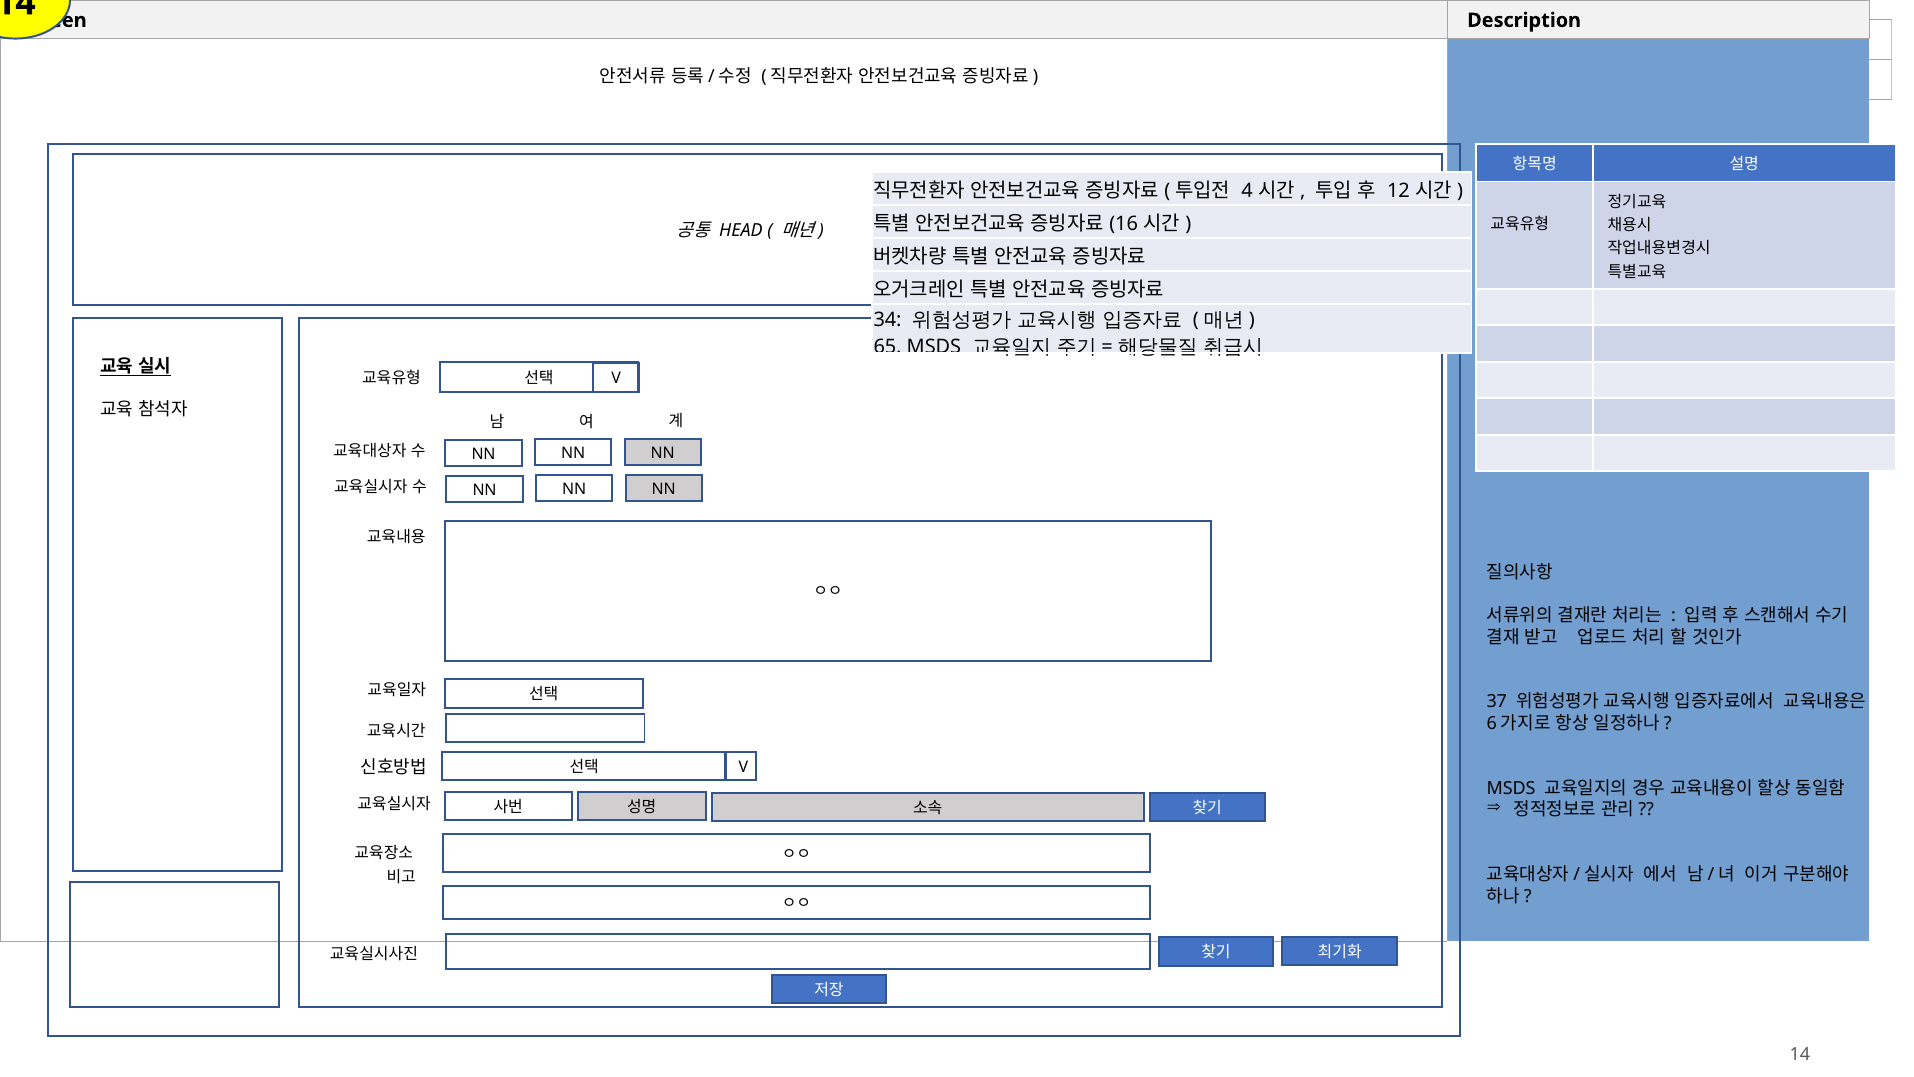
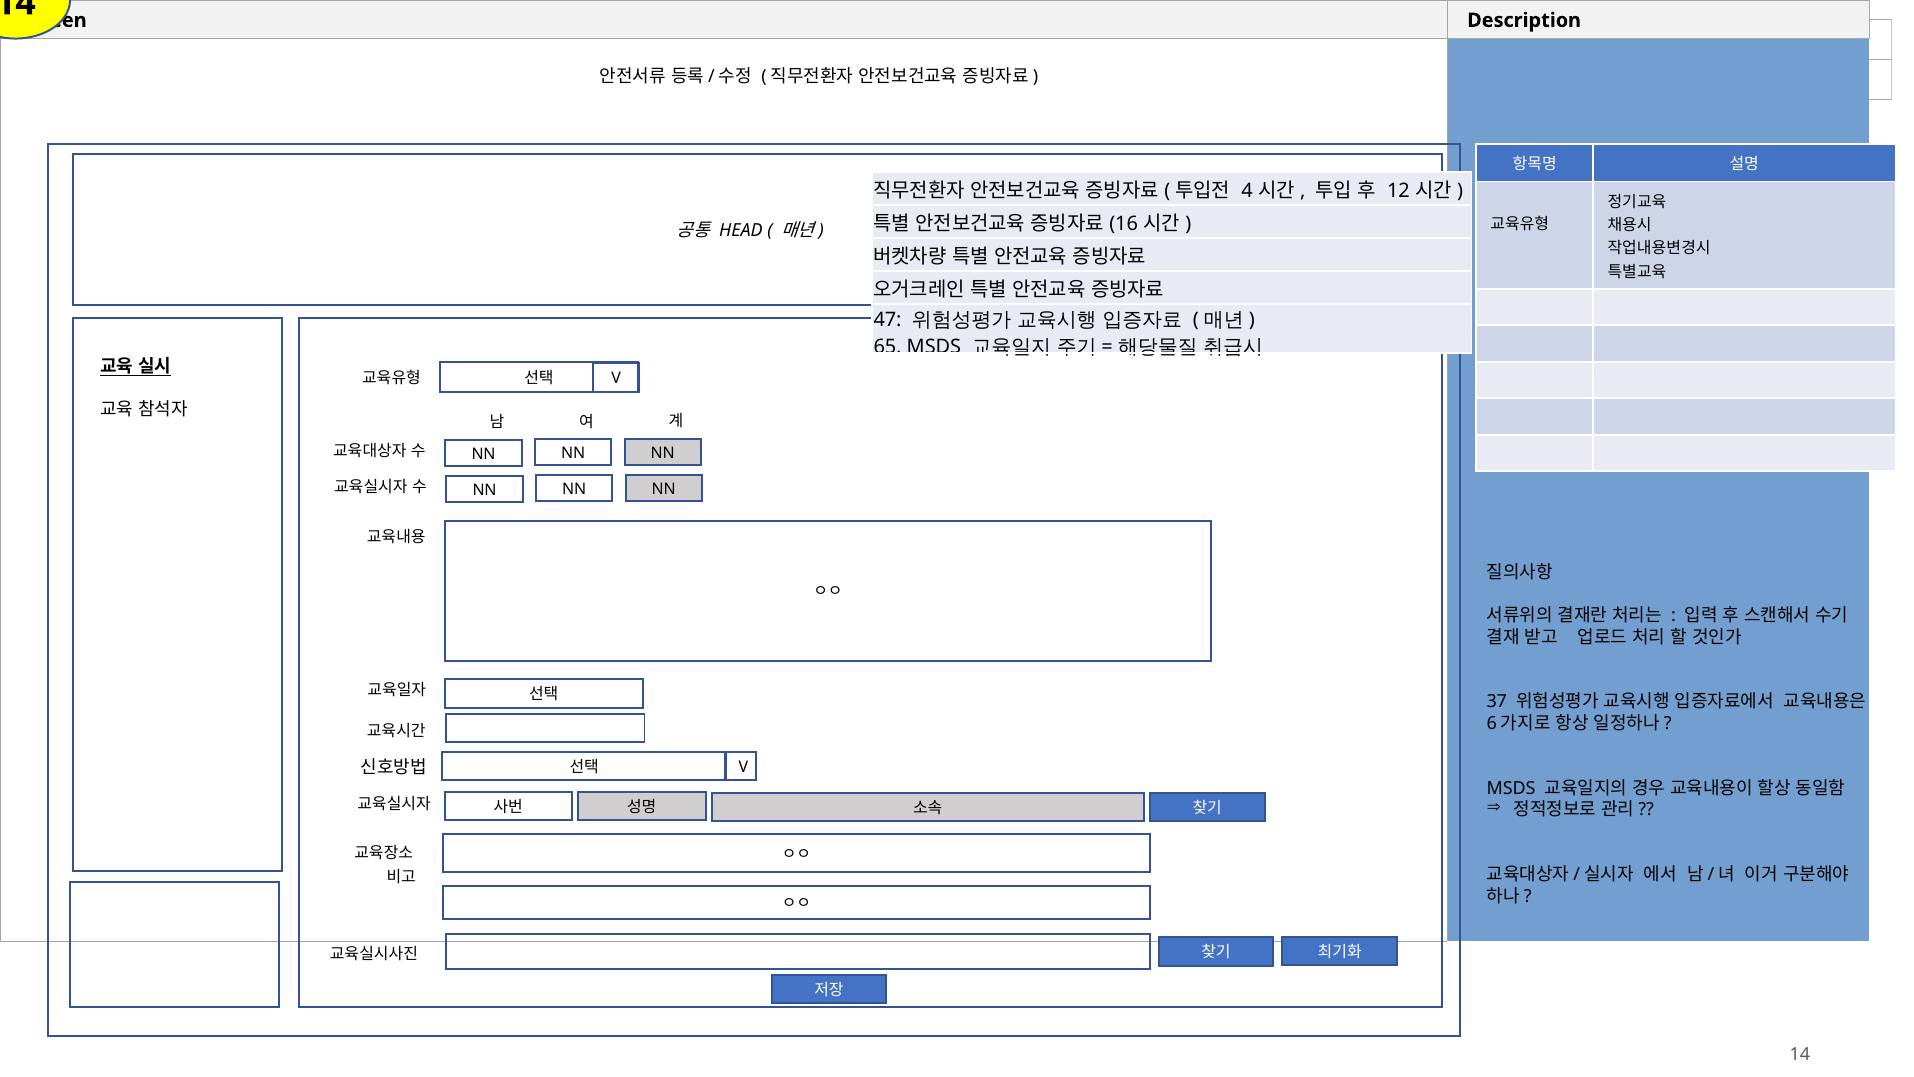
34: 34 -> 47 (888, 320)
